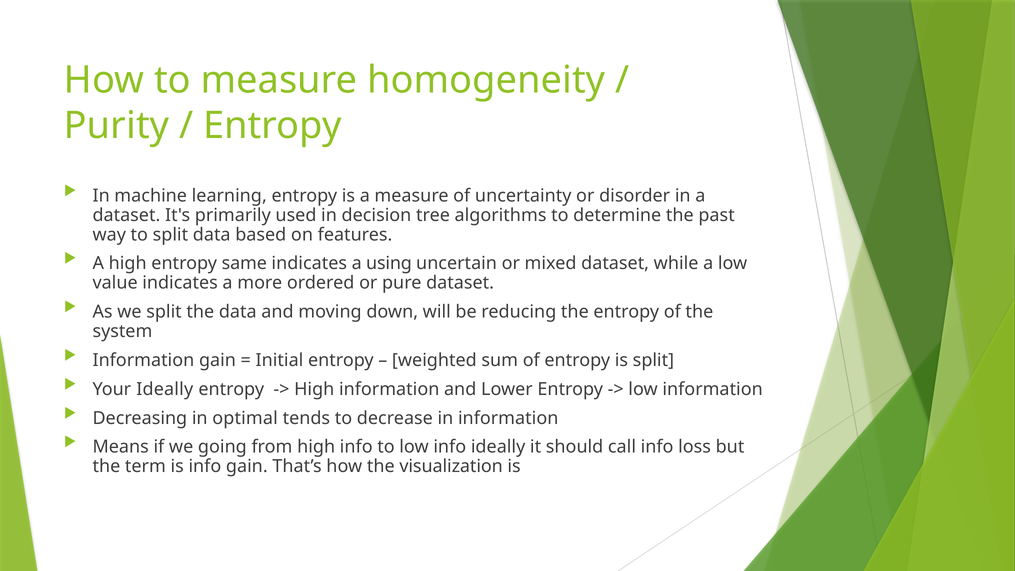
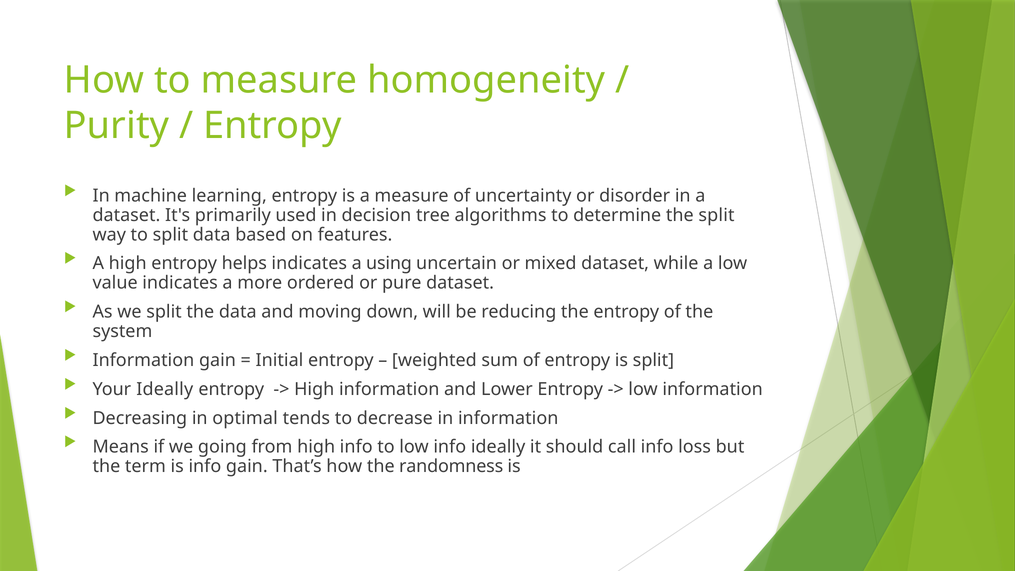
the past: past -> split (717, 215)
same: same -> helps (244, 263)
visualization: visualization -> randomness (451, 466)
